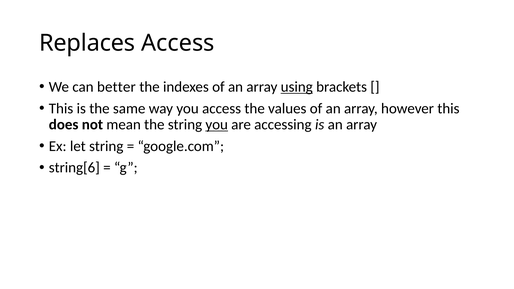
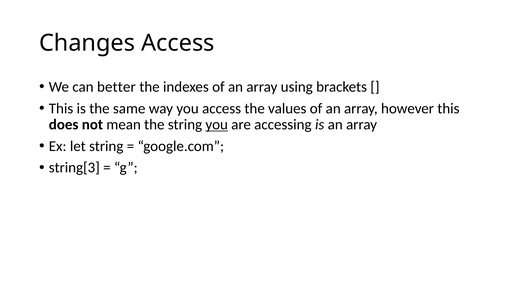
Replaces: Replaces -> Changes (87, 43)
using underline: present -> none (297, 87)
string[6: string[6 -> string[3 (74, 168)
